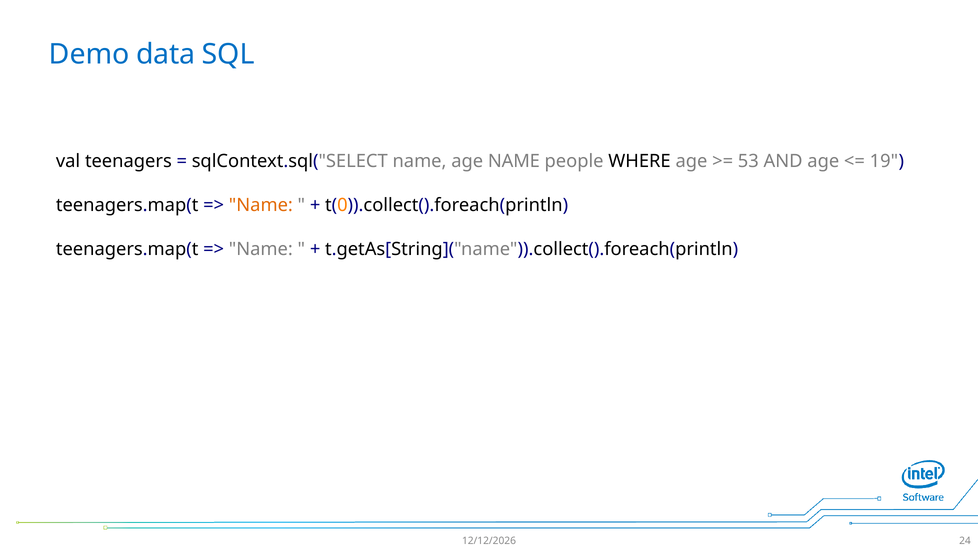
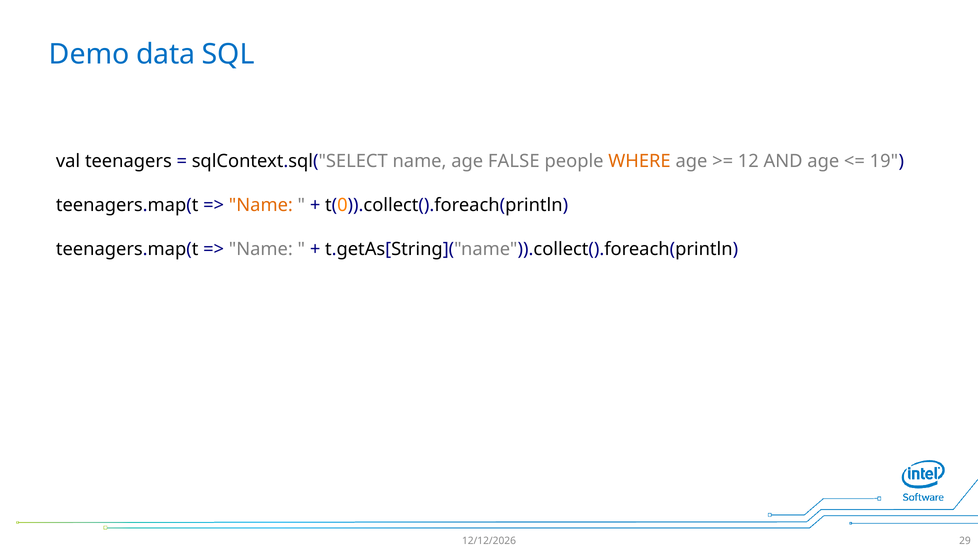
age NAME: NAME -> FALSE (514, 161)
WHERE colour: black -> orange (639, 161)
53: 53 -> 12 (748, 161)
24: 24 -> 29 (965, 541)
